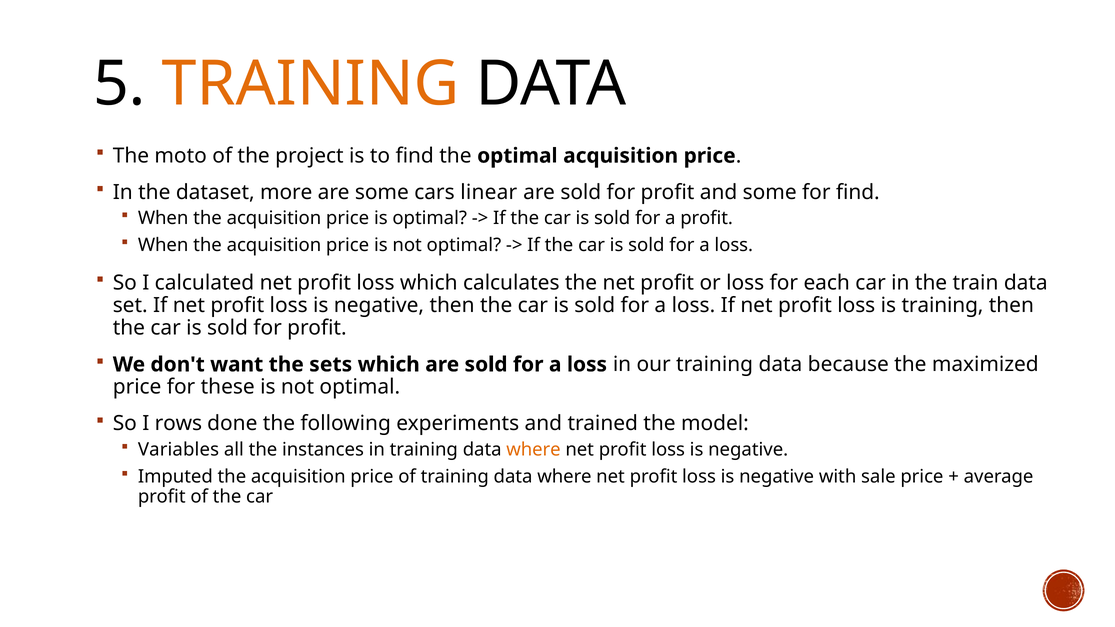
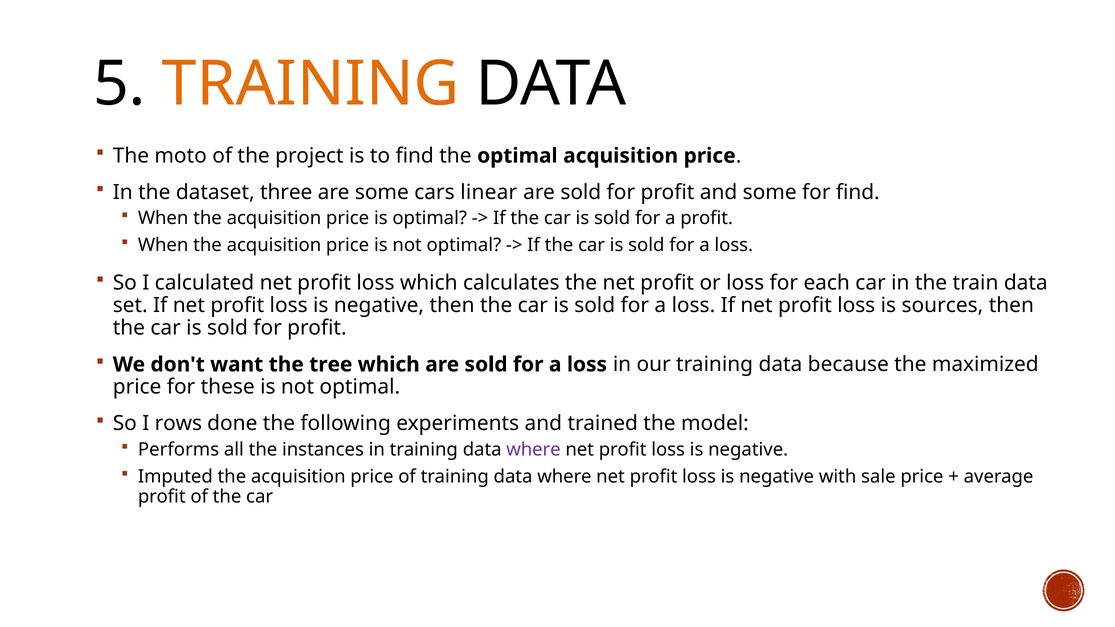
more: more -> three (286, 192)
is training: training -> sources (942, 306)
sets: sets -> tree (331, 365)
Variables: Variables -> Performs (179, 450)
where colour: orange -> purple (534, 450)
